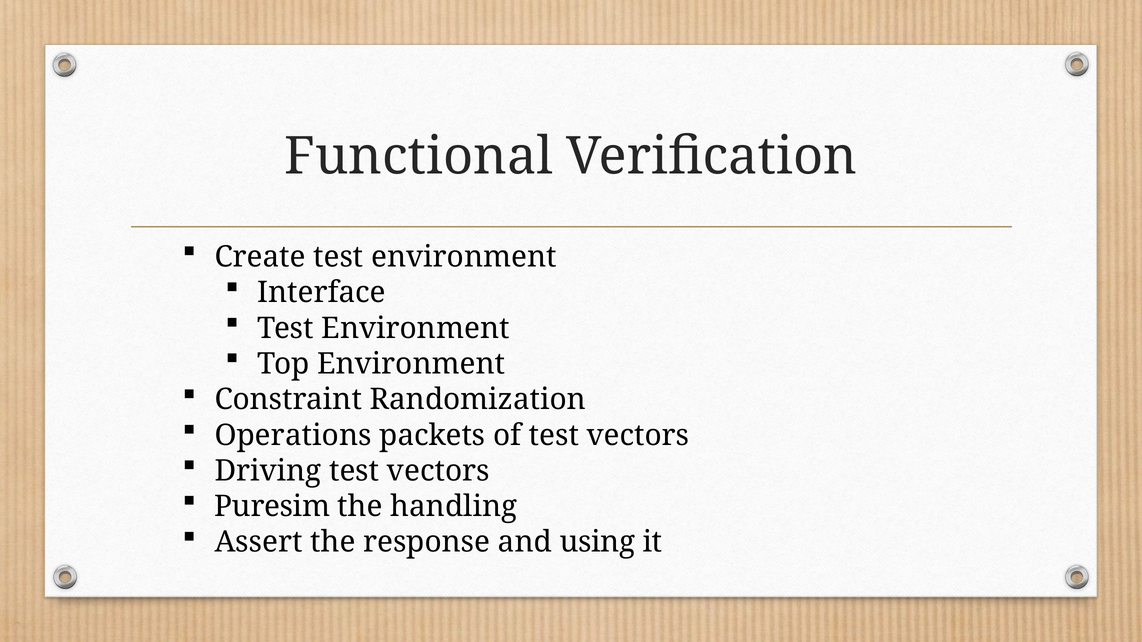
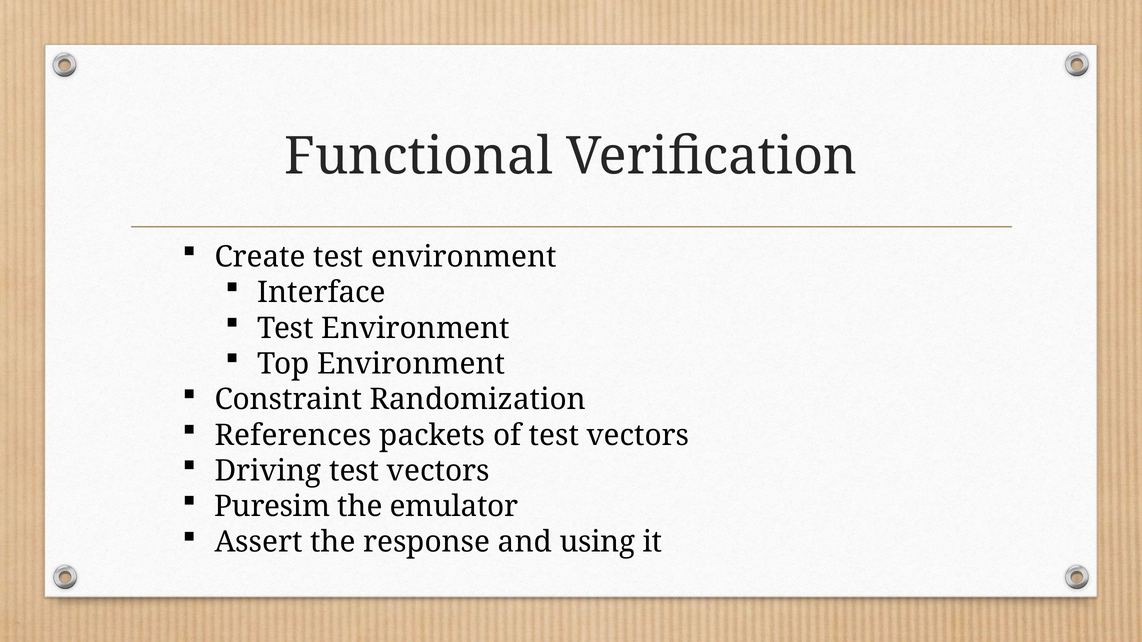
Operations: Operations -> References (293, 435)
handling: handling -> emulator (454, 507)
